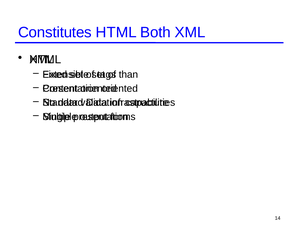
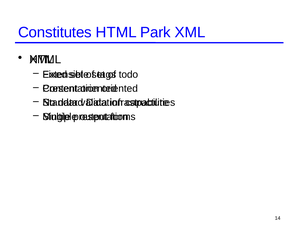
Both: Both -> Park (155, 32)
than: than -> todo (128, 74)
